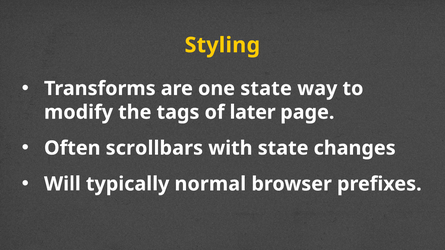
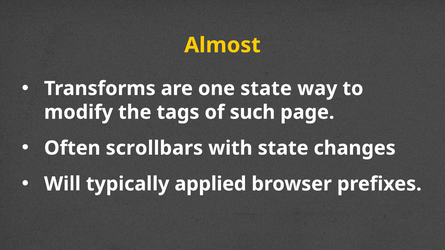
Styling: Styling -> Almost (222, 45)
later: later -> such (252, 112)
normal: normal -> applied (210, 184)
